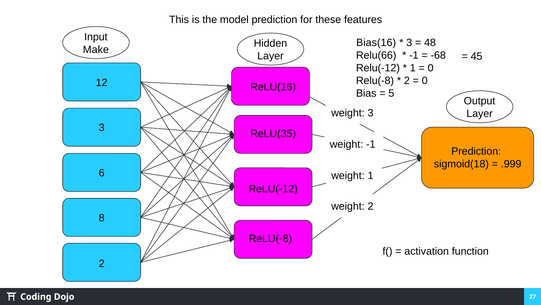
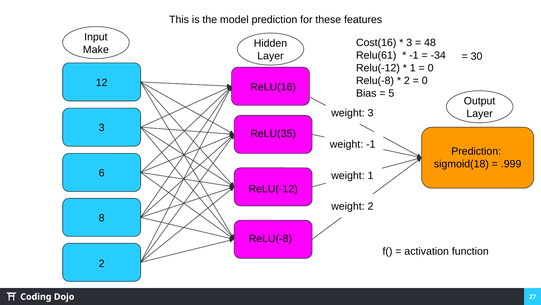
Bias(16: Bias(16 -> Cost(16 (376, 43)
Relu(66: Relu(66 -> Relu(61 (376, 55)
-68: -68 -> -34 (438, 55)
45: 45 -> 30 (477, 56)
